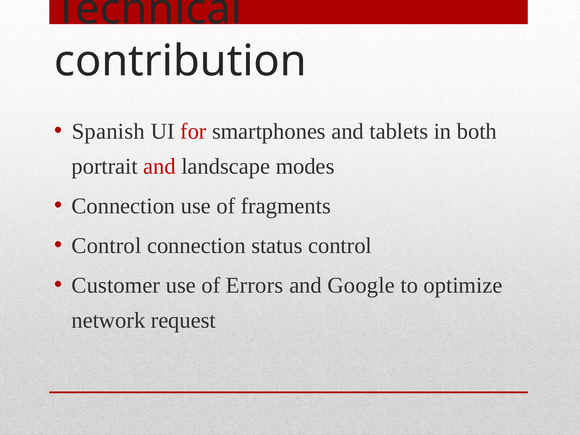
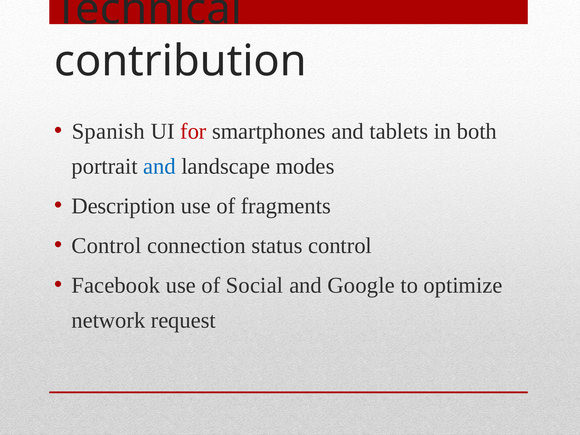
and colour: red -> blue (160, 166)
Connection: Connection -> Description (123, 206)
Customer: Customer -> Facebook (116, 285)
Errors: Errors -> Social (254, 285)
